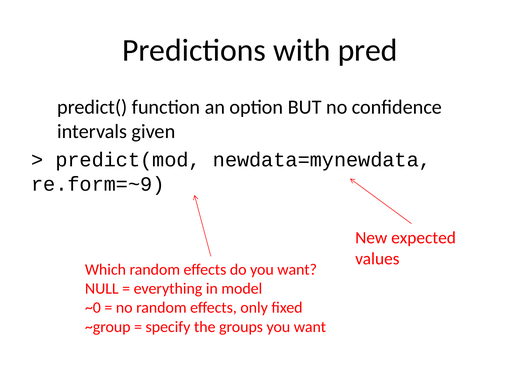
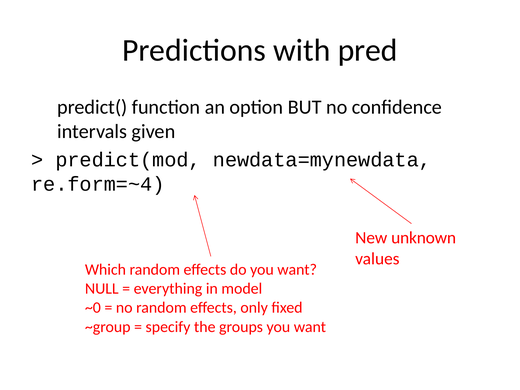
re.form=~9: re.form=~9 -> re.form=~4 (98, 184)
expected: expected -> unknown (424, 238)
